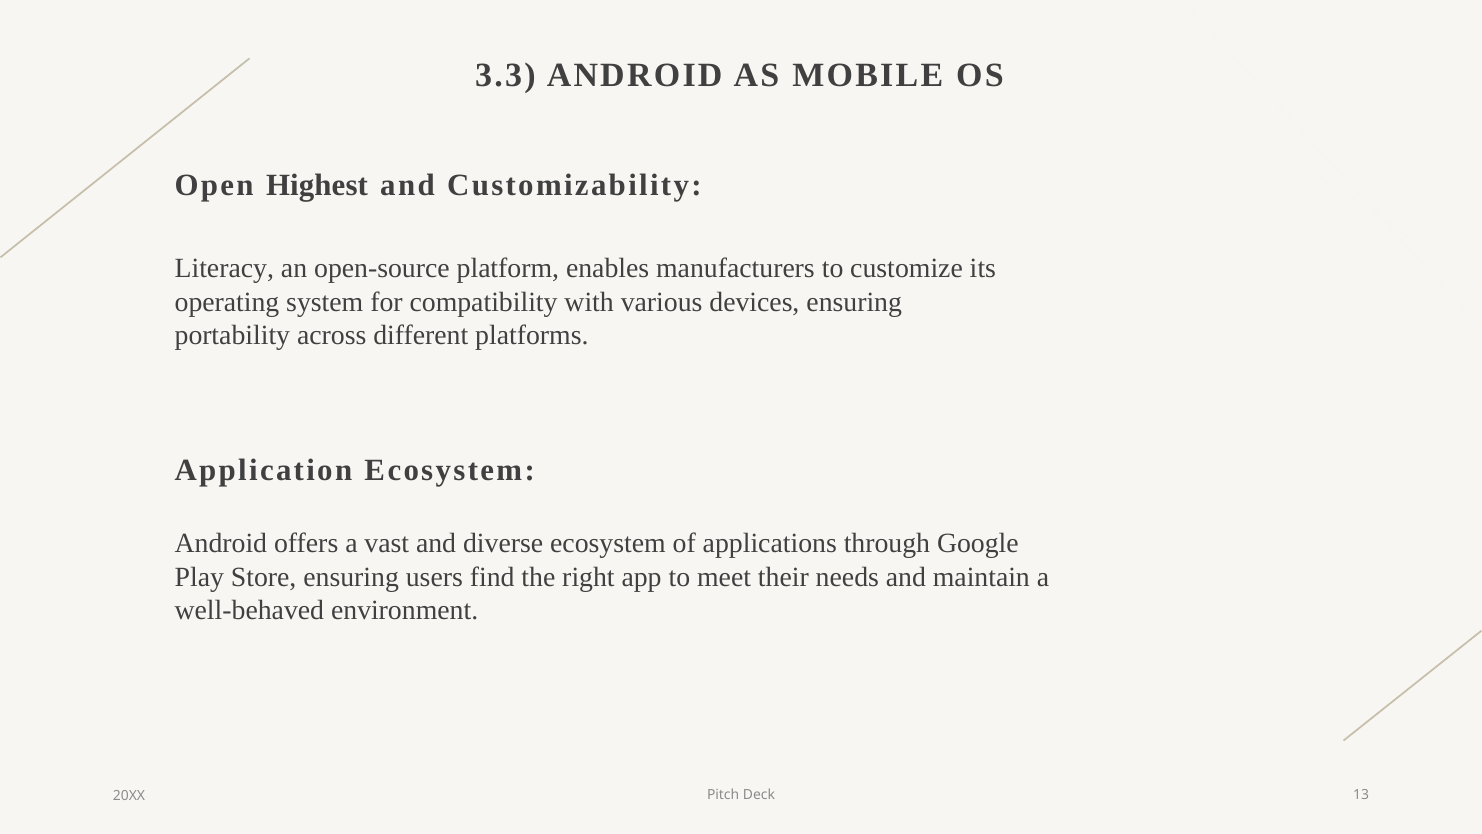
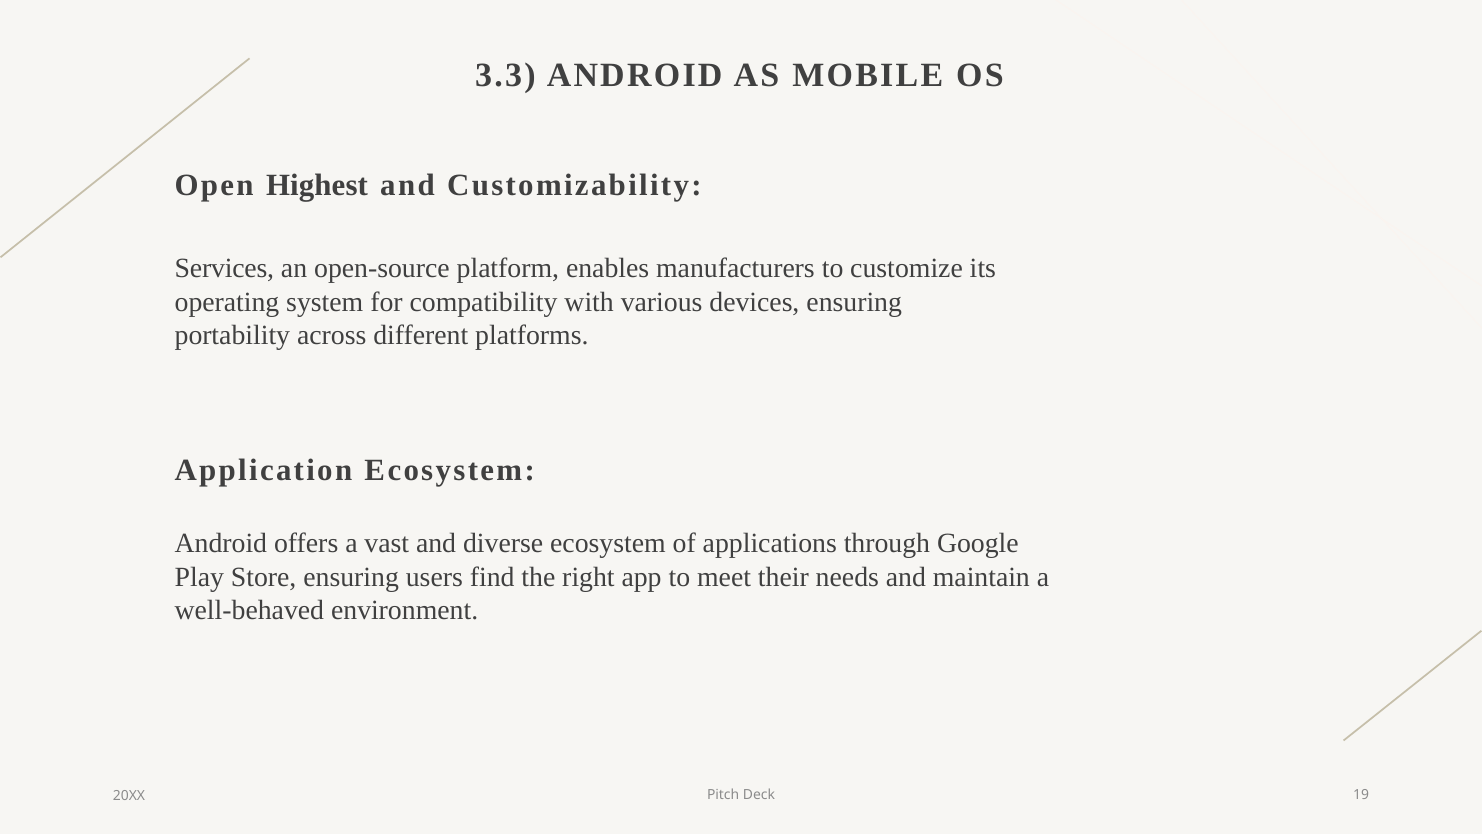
Literacy: Literacy -> Services (224, 268)
13: 13 -> 19 (1361, 795)
